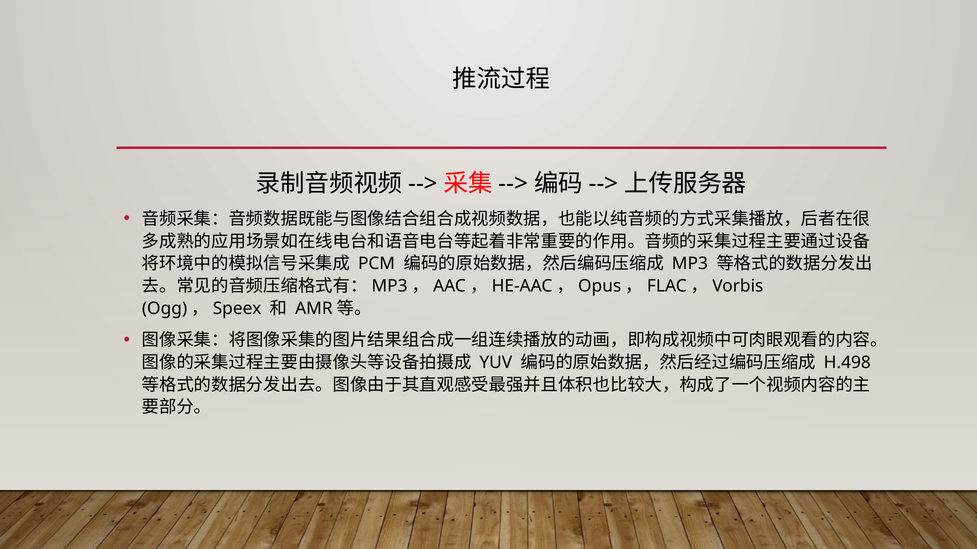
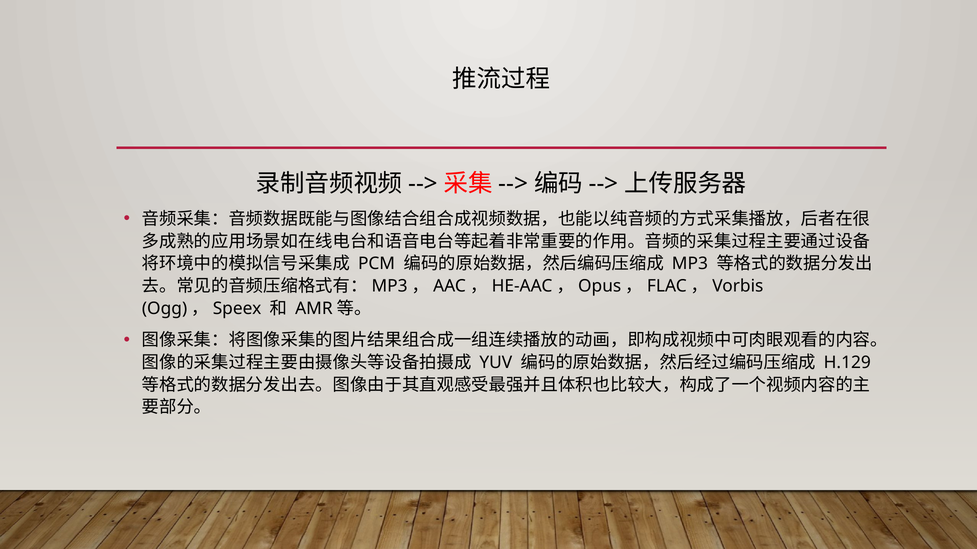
H.498: H.498 -> H.129 (847, 363)
